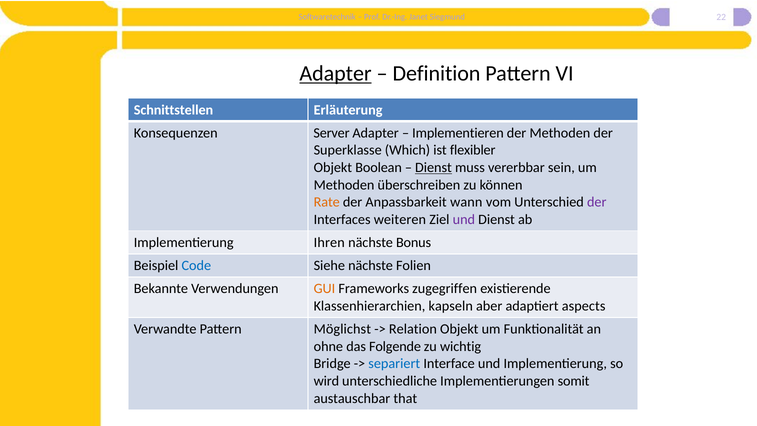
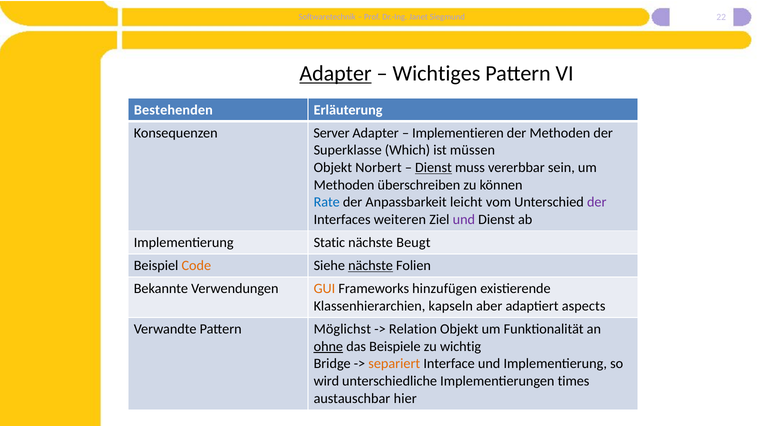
Definition: Definition -> Wichtiges (436, 73)
Schnittstellen: Schnittstellen -> Bestehenden (173, 110)
flexibler: flexibler -> müssen (473, 150)
Boolean: Boolean -> Norbert (378, 167)
Rate colour: orange -> blue (327, 202)
wann: wann -> leicht (466, 202)
Ihren: Ihren -> Static (329, 242)
Bonus: Bonus -> Beugt (413, 242)
Code colour: blue -> orange (196, 266)
nächste underline: none -> present (371, 266)
zugegriffen: zugegriffen -> hinzufügen (445, 289)
ohne underline: none -> present (328, 346)
Folgende: Folgende -> Beispiele (395, 346)
separiert colour: blue -> orange (394, 364)
somit: somit -> times (573, 381)
that: that -> hier (405, 398)
